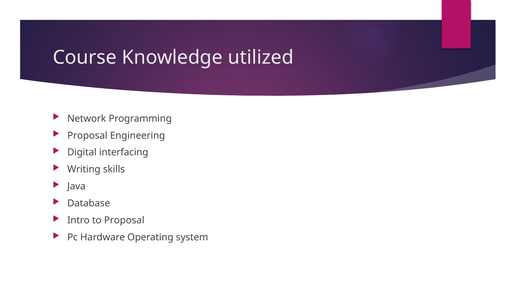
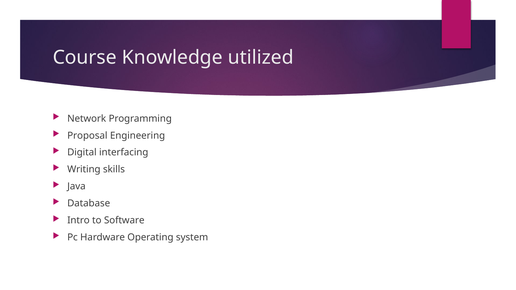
to Proposal: Proposal -> Software (124, 221)
